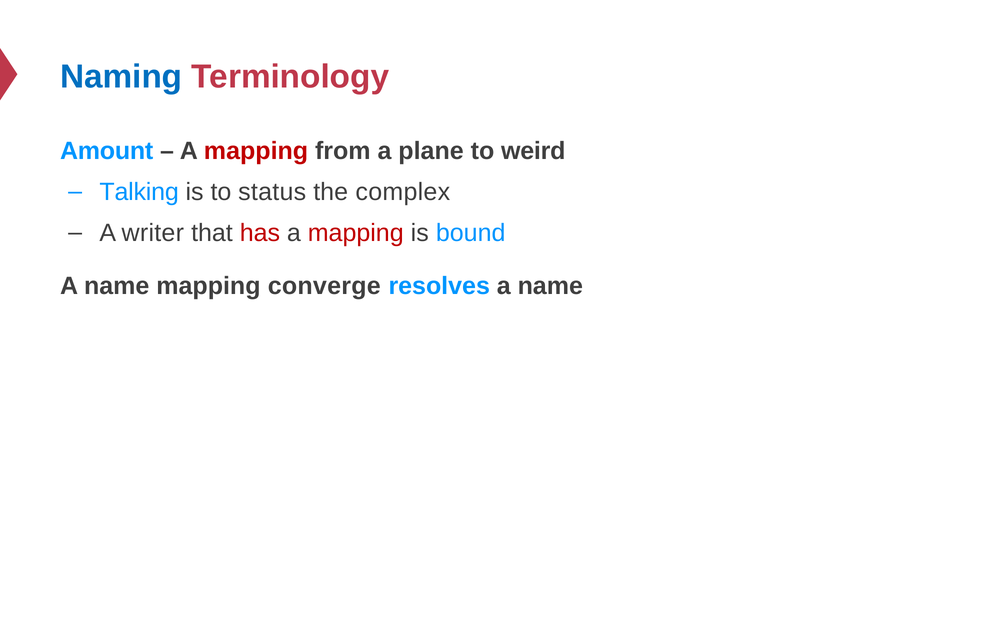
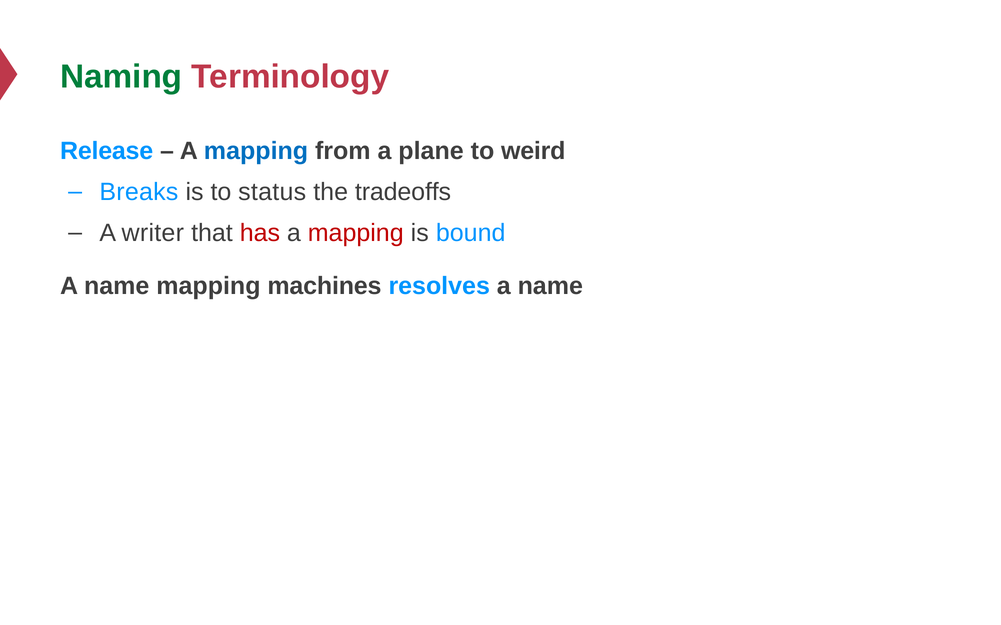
Naming colour: blue -> green (121, 77)
Amount: Amount -> Release (107, 151)
mapping colour: red -> blue (256, 151)
Talking: Talking -> Breaks (139, 192)
complex: complex -> tradeoffs (403, 192)
converge: converge -> machines (324, 286)
